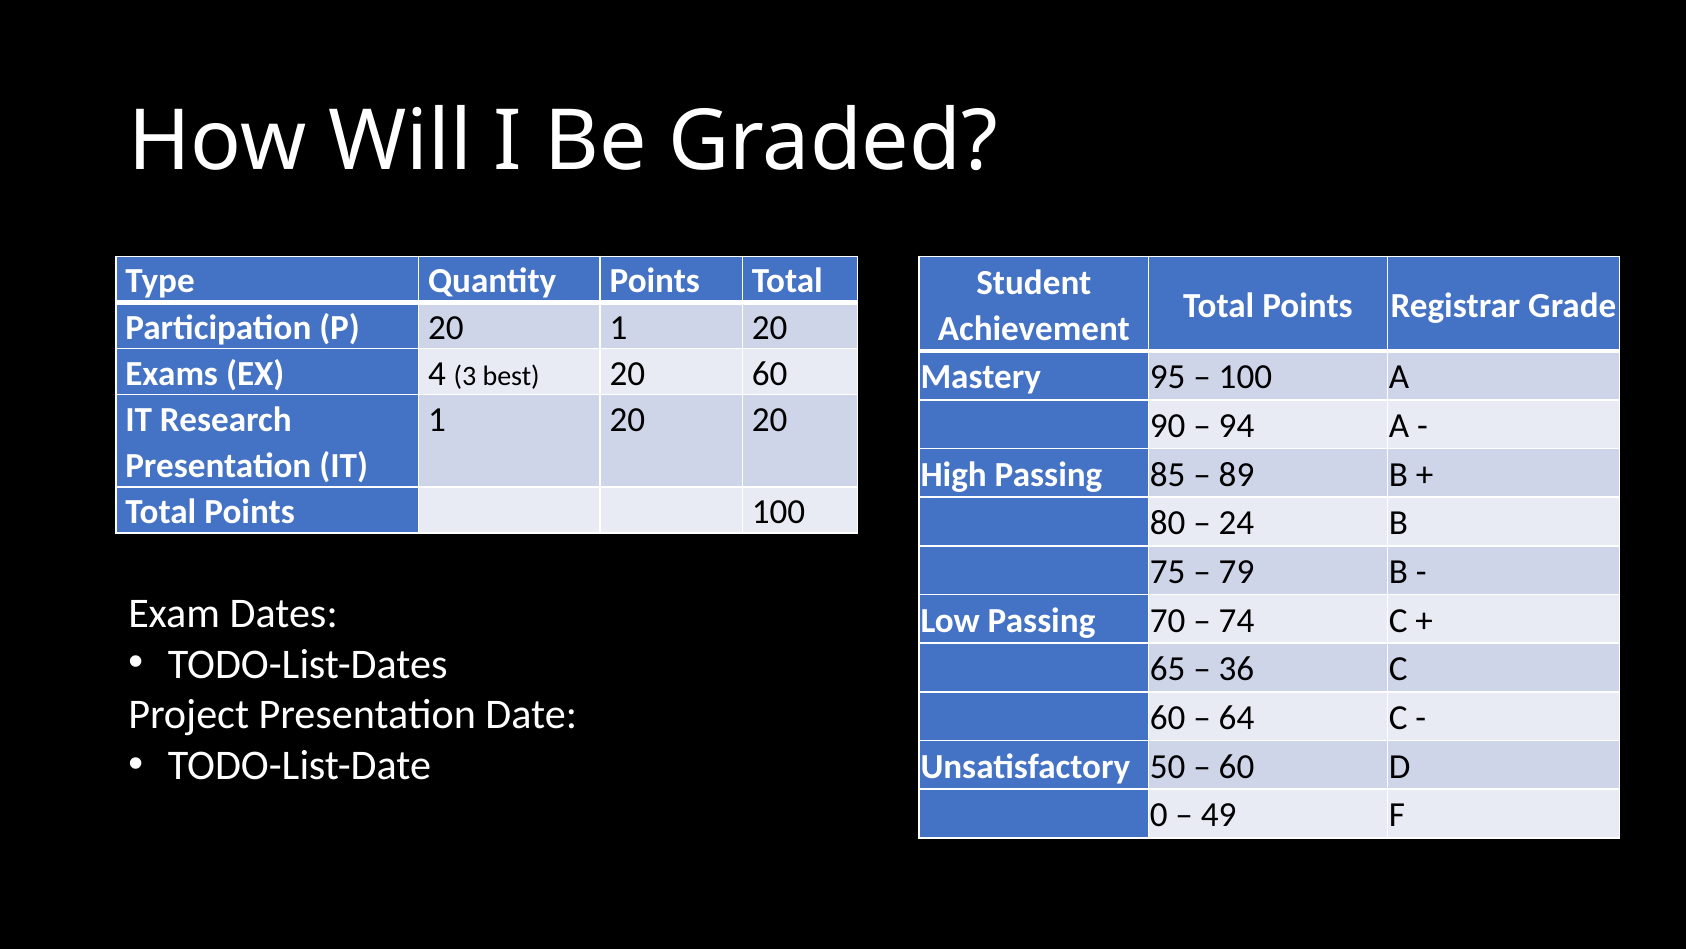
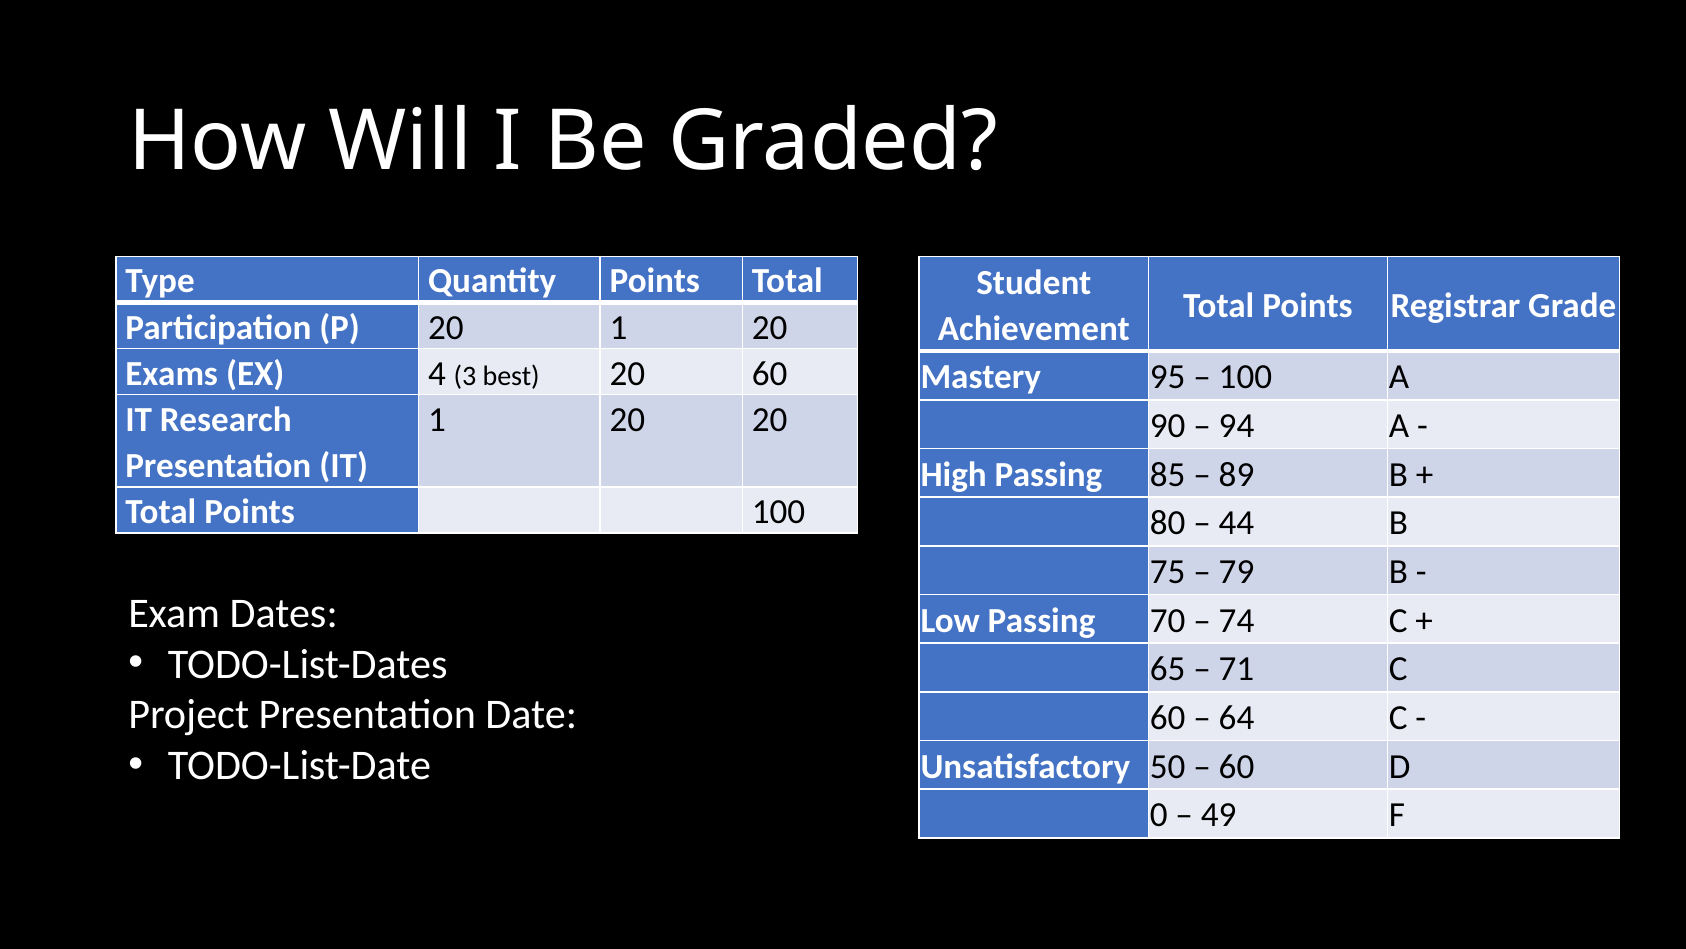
24: 24 -> 44 (1236, 523)
36: 36 -> 71 (1236, 669)
